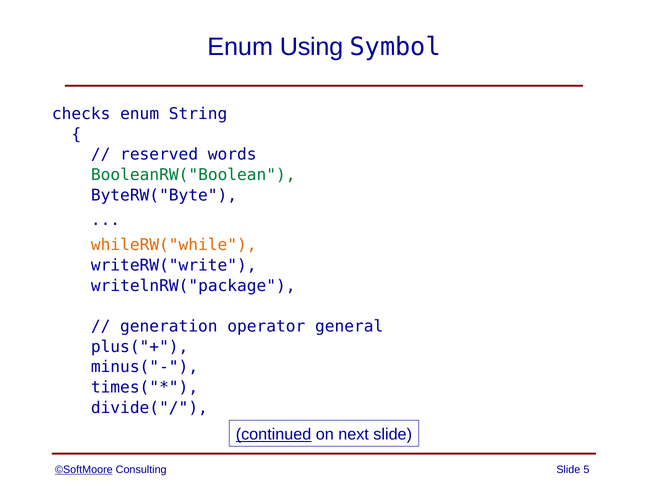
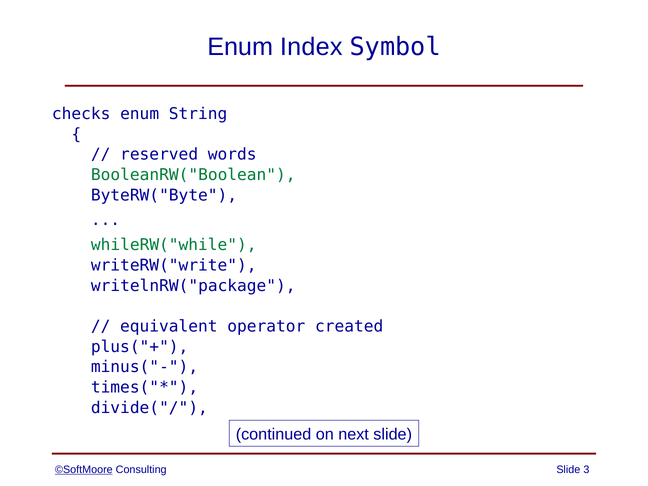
Using: Using -> Index (311, 47)
whileRW("while colour: orange -> green (174, 245)
generation: generation -> equivalent (169, 326)
general: general -> created (349, 326)
continued underline: present -> none (274, 434)
5: 5 -> 3 (586, 469)
